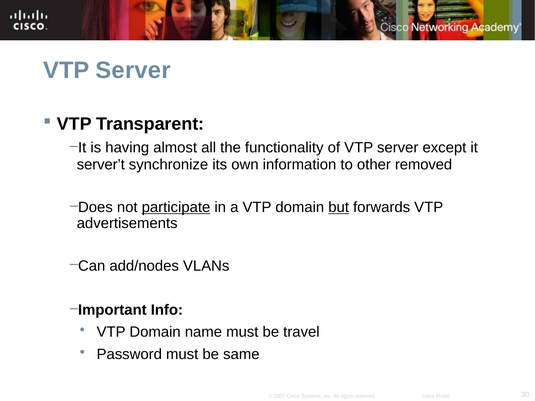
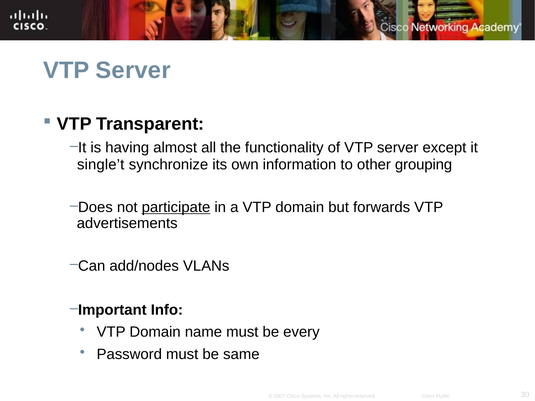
server’t: server’t -> single’t (101, 165)
removed: removed -> grouping (424, 165)
but underline: present -> none (339, 207)
travel: travel -> every (301, 332)
